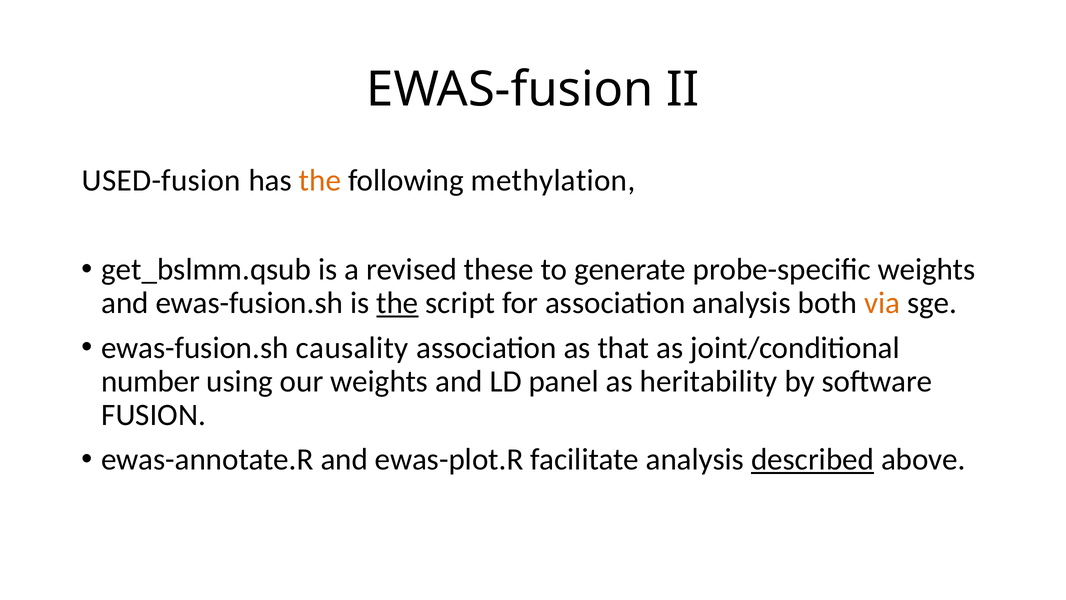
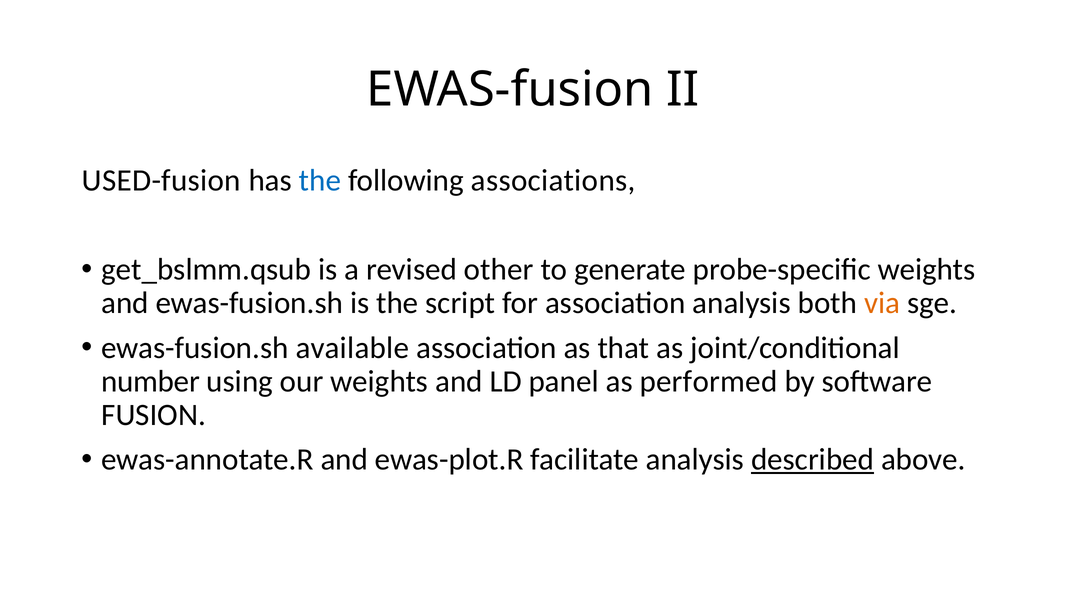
the colour: orange -> blue (320, 180)
methylation: methylation -> associations (553, 180)
these: these -> other (499, 269)
the underline: present -> none (397, 303)
causality: causality -> available (352, 348)
heritability: heritability -> performed (709, 381)
